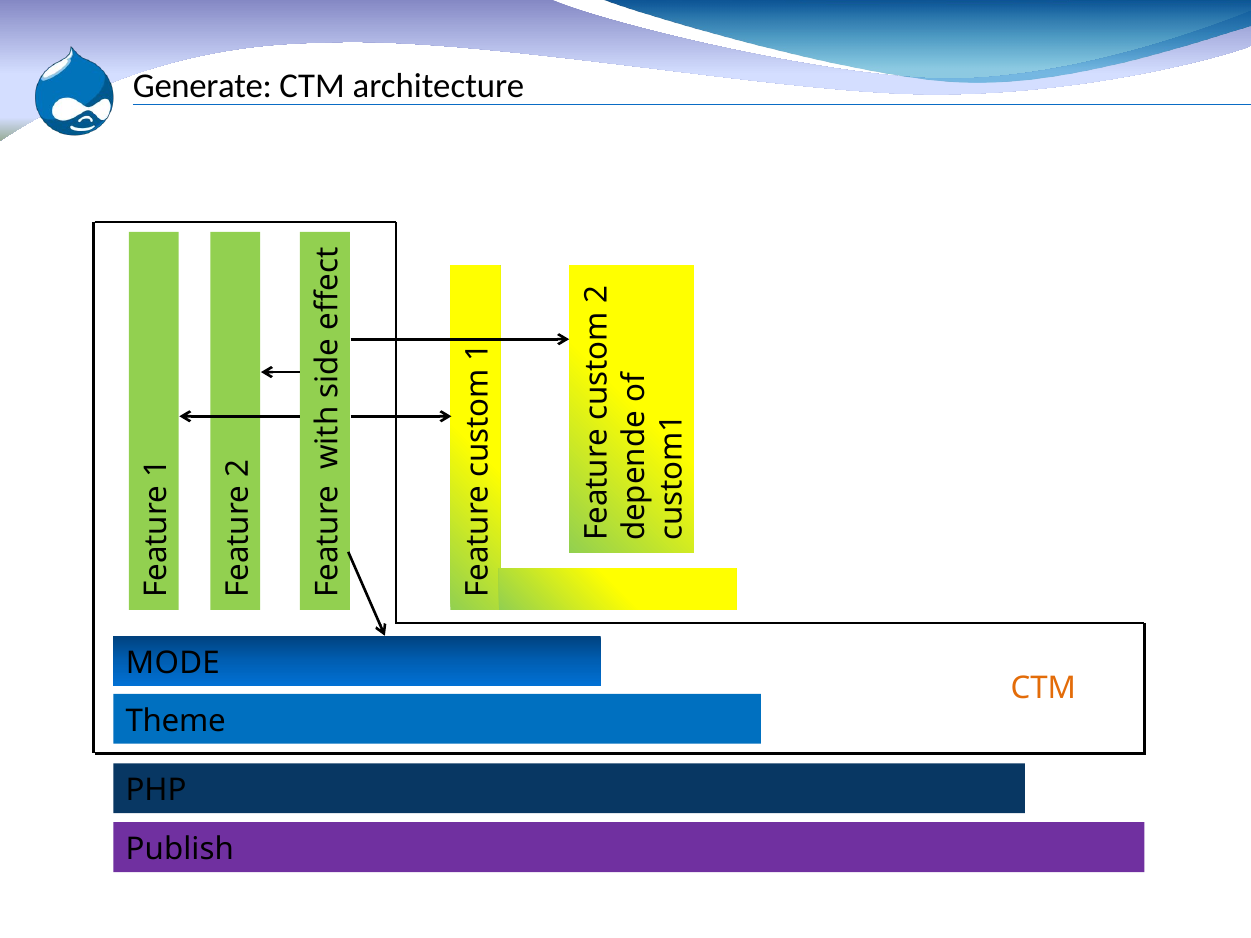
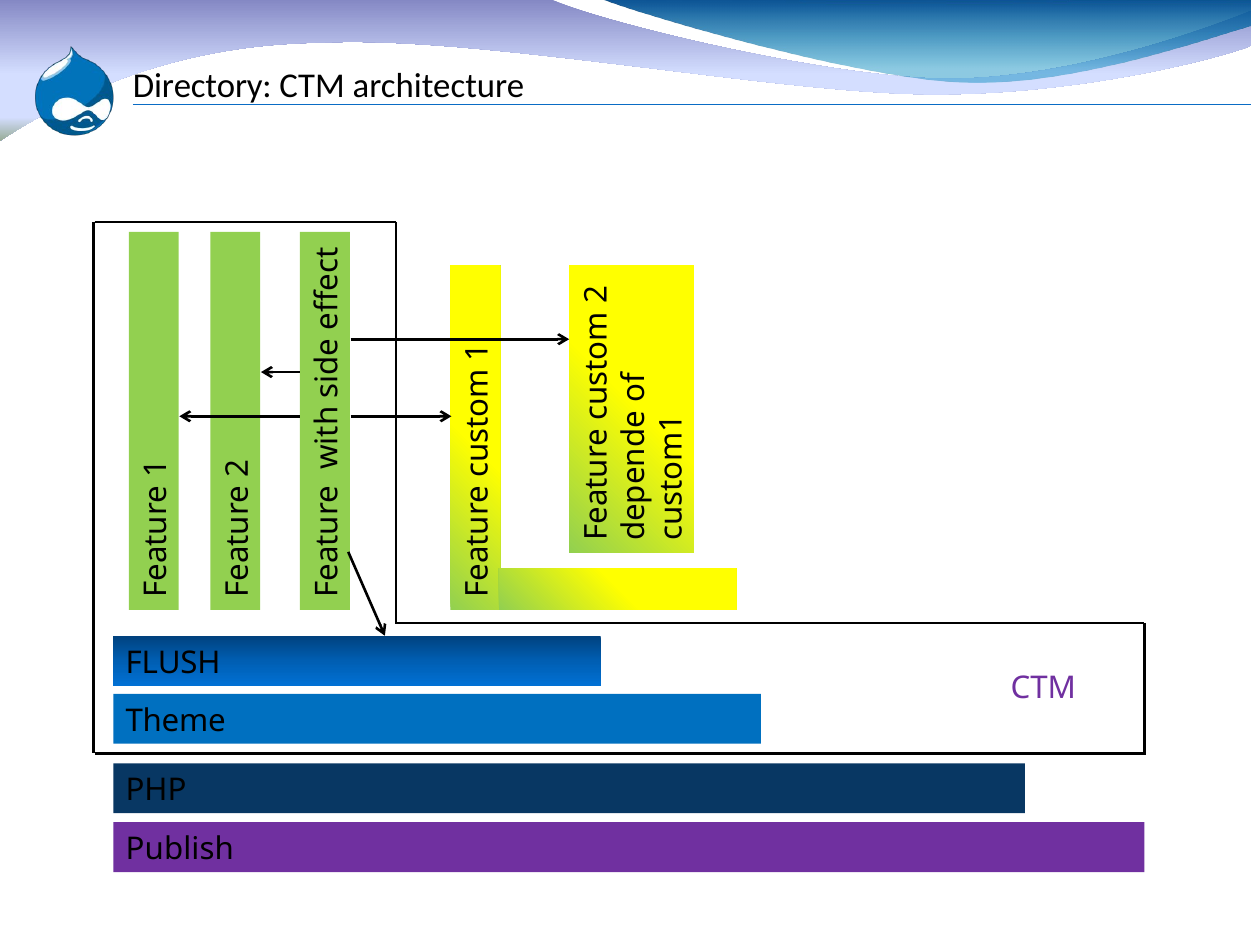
Generate: Generate -> Directory (202, 86)
MODE: MODE -> FLUSH (173, 663)
CTM colour: orange -> purple (1043, 688)
